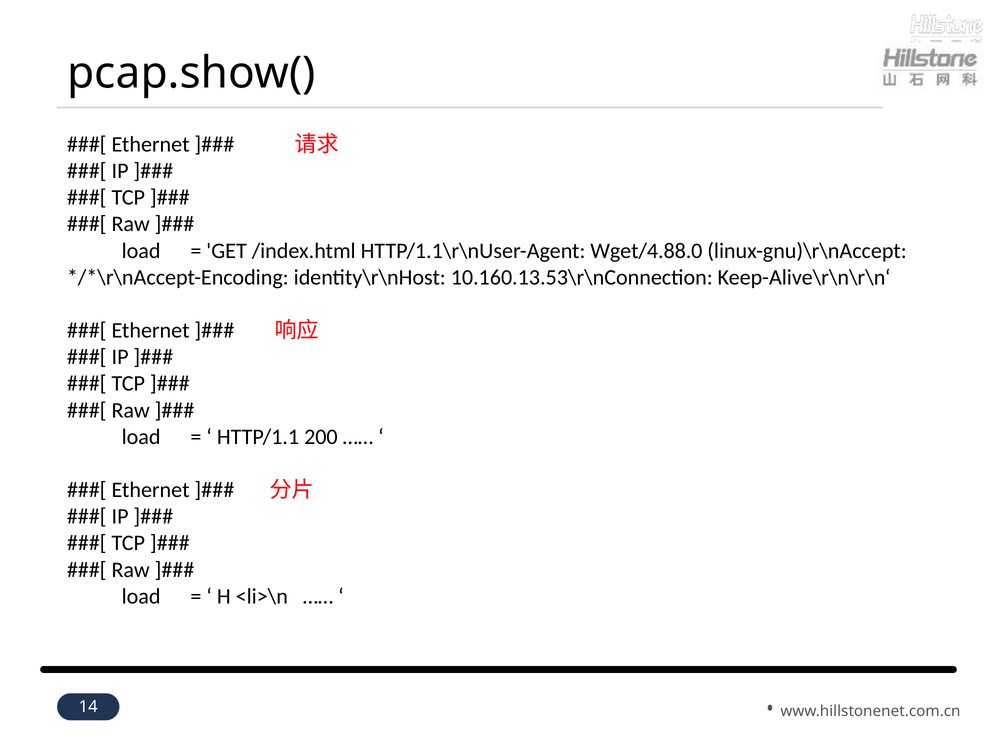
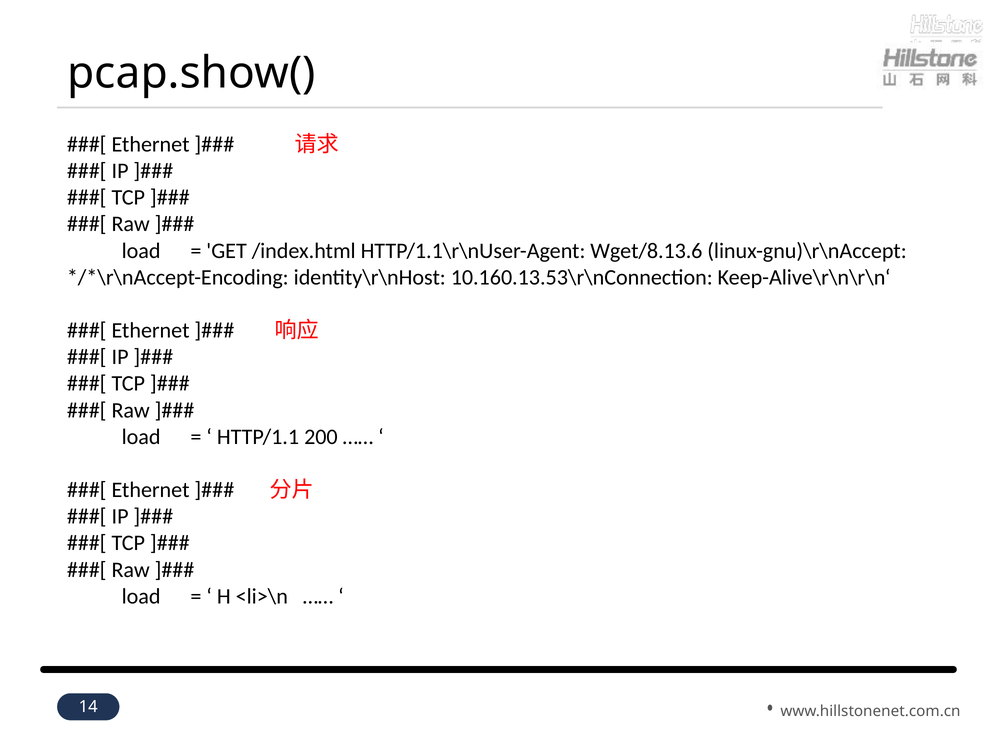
Wget/4.88.0: Wget/4.88.0 -> Wget/8.13.6 (646, 251)
